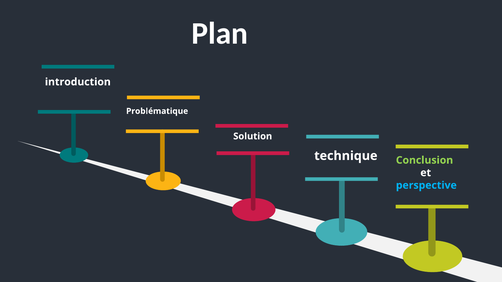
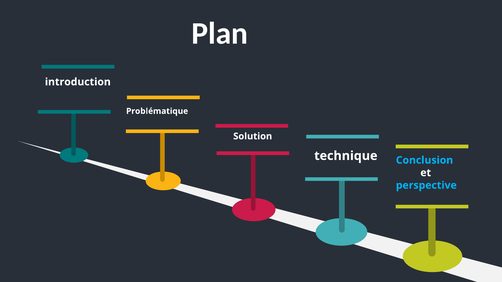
Conclusion colour: light green -> light blue (425, 160)
